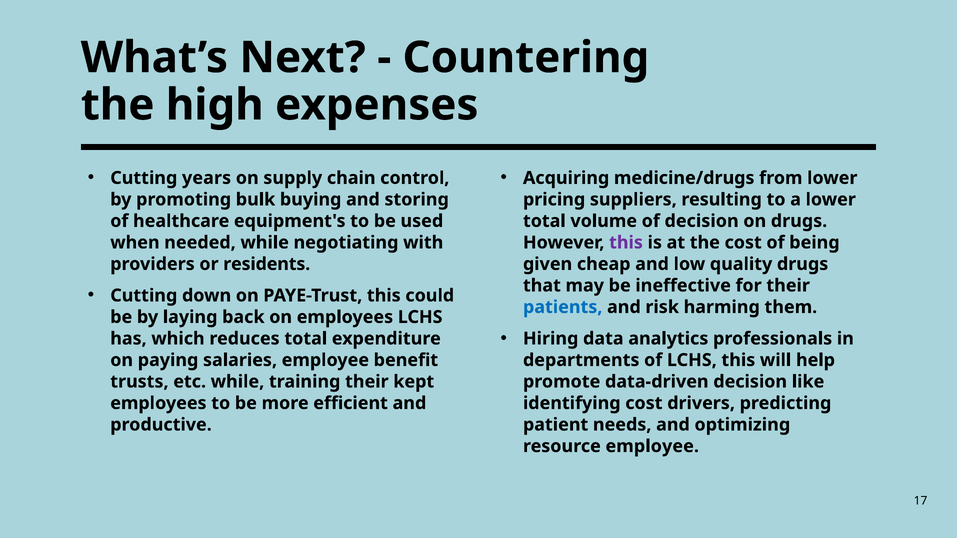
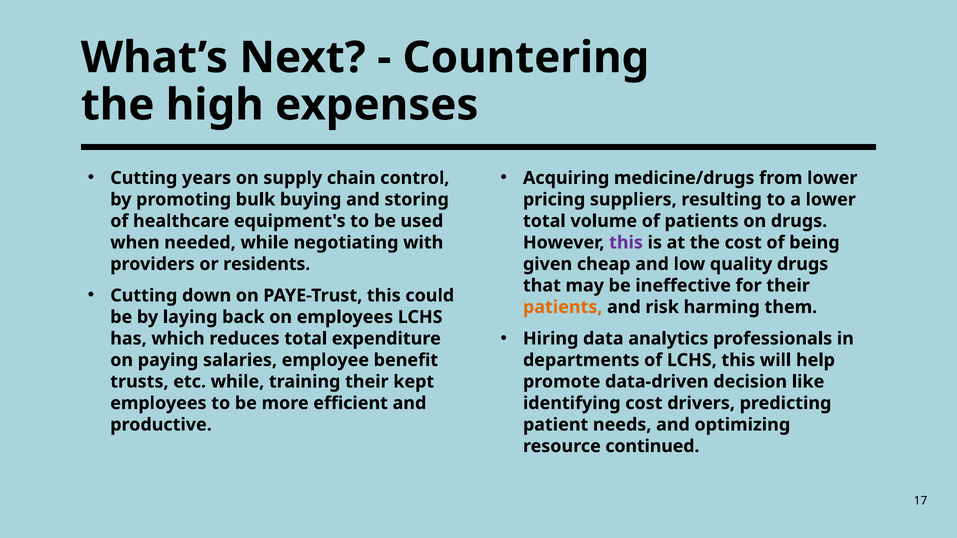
of decision: decision -> patients (702, 221)
patients colour: blue -> orange (563, 307)
resource employee: employee -> continued (652, 446)
